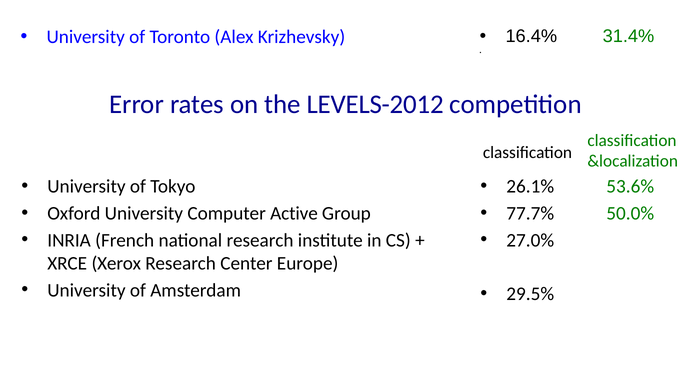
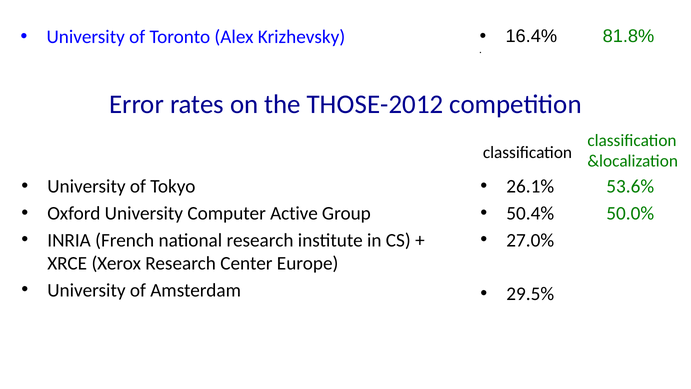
31.4%: 31.4% -> 81.8% (628, 36)
LEVELS-2012: LEVELS-2012 -> THOSE-2012 (375, 105)
77.7%: 77.7% -> 50.4% (530, 213)
